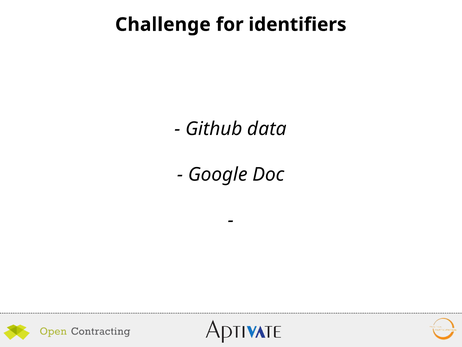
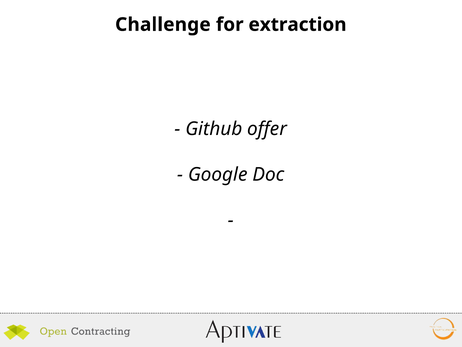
identifiers: identifiers -> extraction (298, 25)
data: data -> offer (267, 129)
